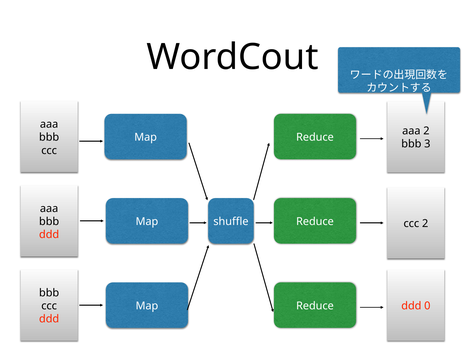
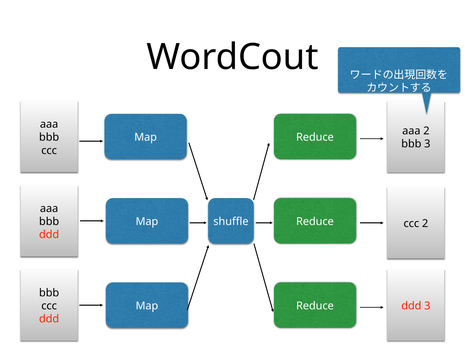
ddd 0: 0 -> 3 (427, 306)
